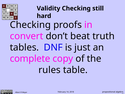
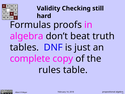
Checking: Checking -> Formulas (30, 25)
convert: convert -> algebra (27, 36)
